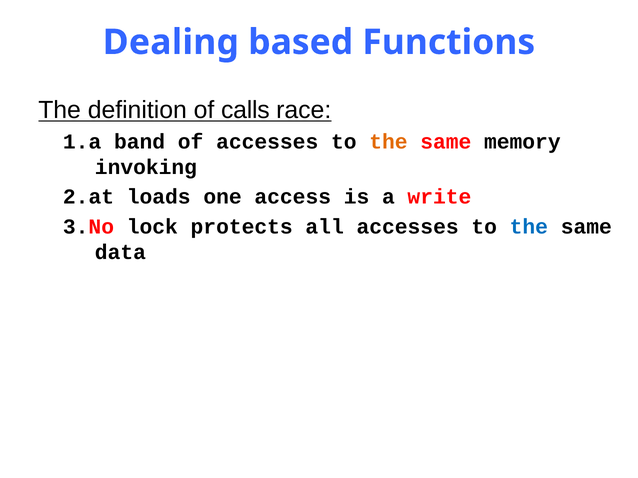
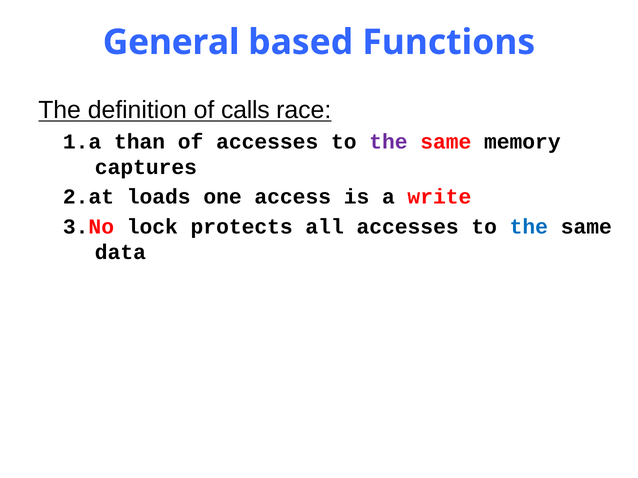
Dealing: Dealing -> General (171, 42)
band: band -> than (140, 142)
the colour: orange -> purple (388, 142)
invoking: invoking -> captures (146, 167)
